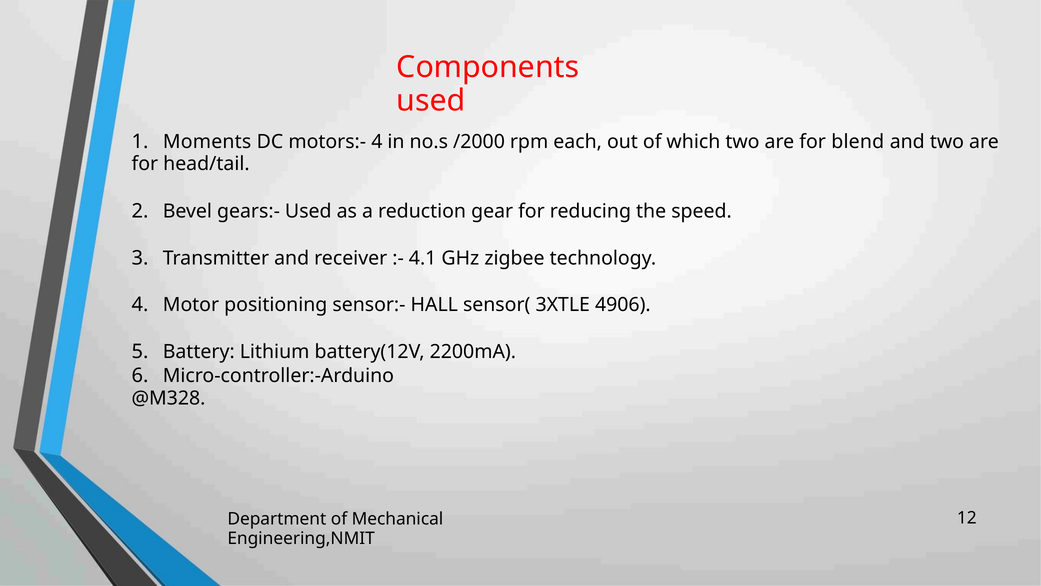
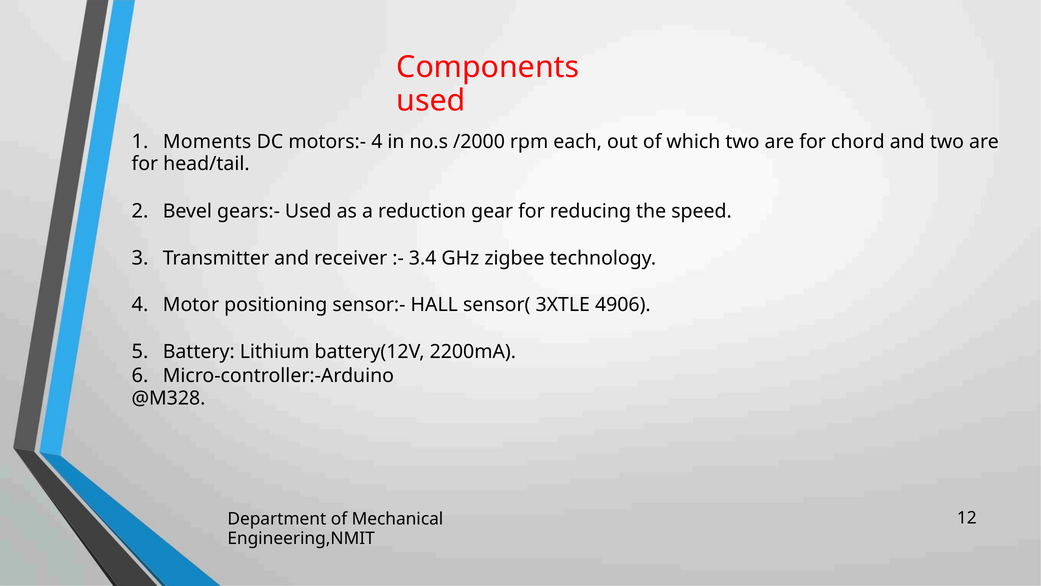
blend: blend -> chord (858, 141)
4.1: 4.1 -> 3.4 (423, 258)
